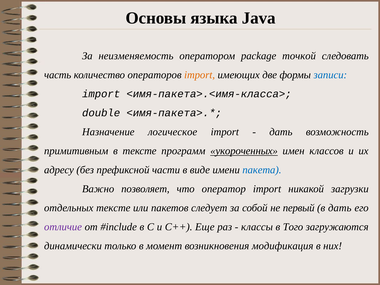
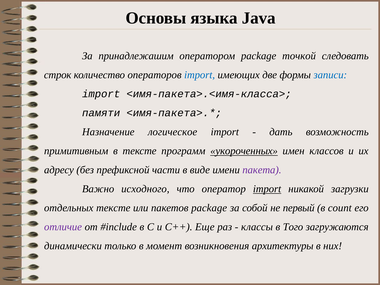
неизменяемость: неизменяемость -> принадлежашим (136, 56)
часть: часть -> строк (58, 75)
import colour: orange -> blue (200, 75)
double: double -> памяти (101, 113)
пакета colour: blue -> purple (262, 170)
позволяет: позволяет -> исходного (145, 189)
import underline: none -> present (267, 189)
пакетов следует: следует -> package (209, 208)
в дать: дать -> count (340, 208)
модификация: модификация -> архитектуры (283, 246)
